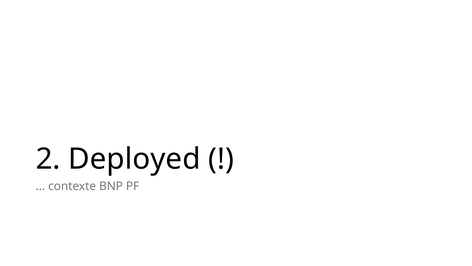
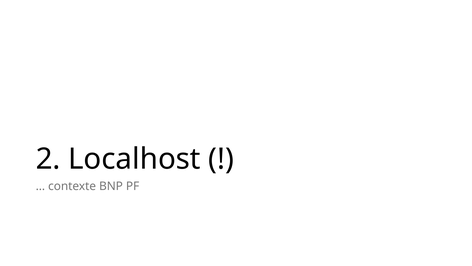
Deployed: Deployed -> Localhost (134, 159)
